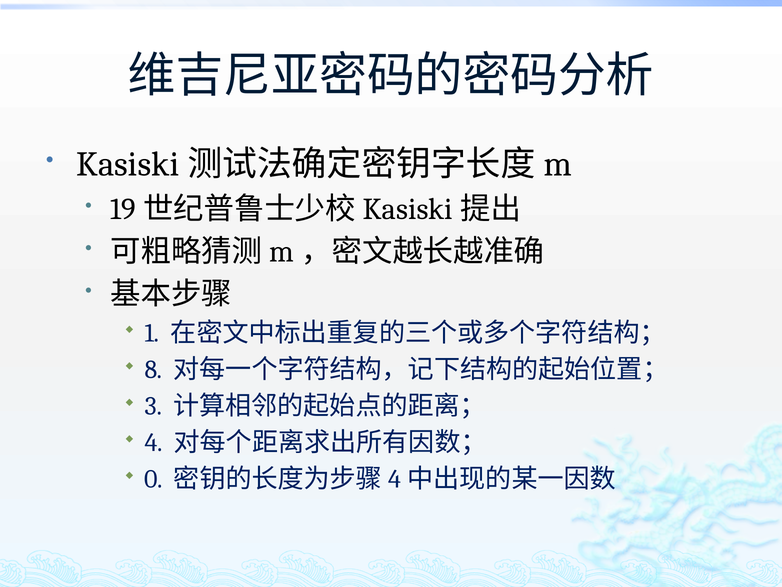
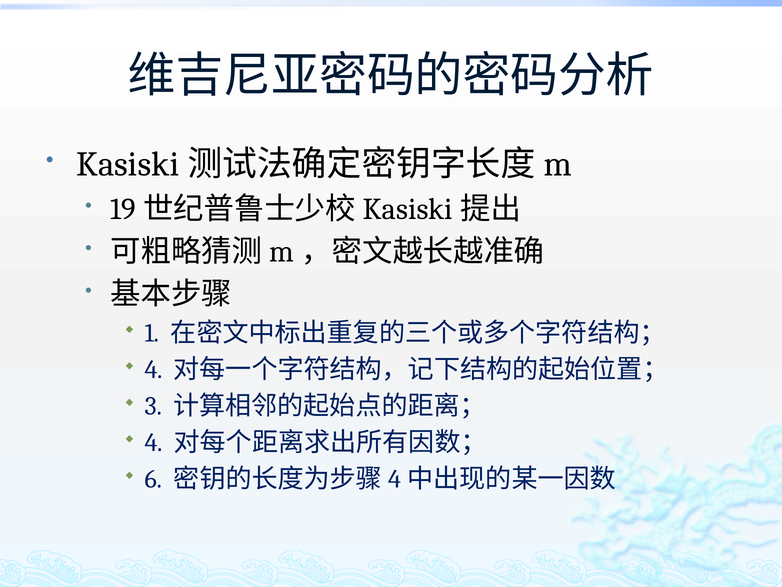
8: 8 -> 4 (153, 369)
0: 0 -> 6 (153, 479)
